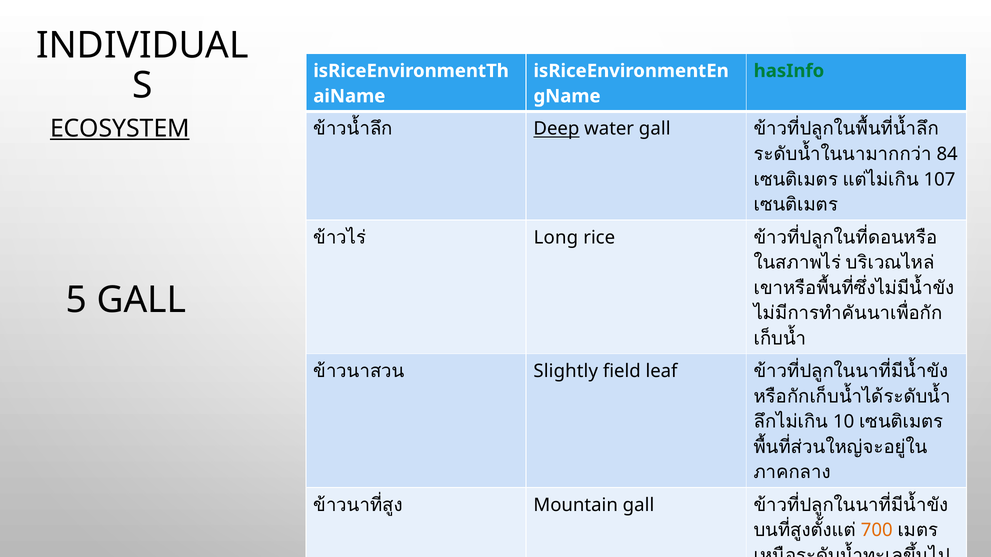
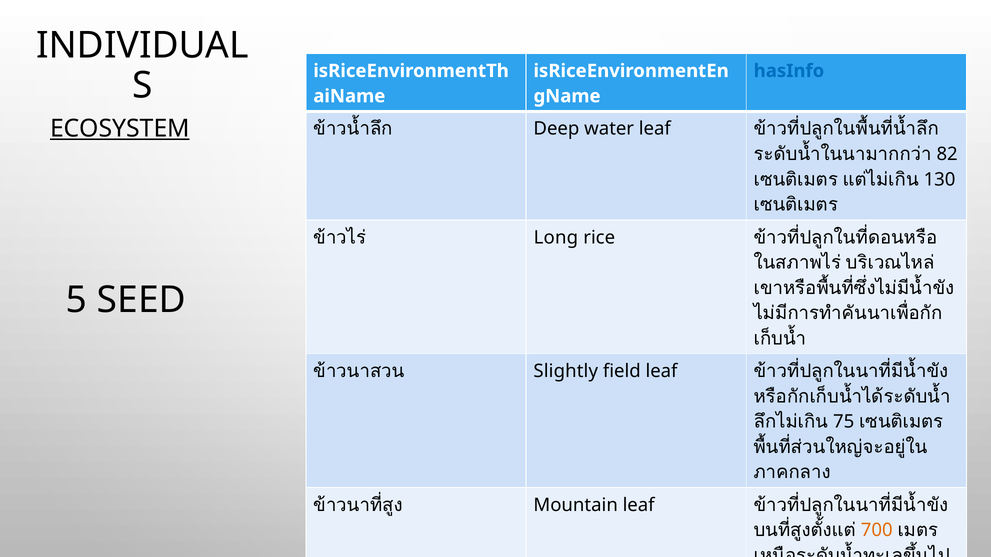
hasInfo colour: green -> blue (789, 71)
Deep underline: present -> none (556, 129)
water gall: gall -> leaf (655, 129)
84: 84 -> 82 (947, 154)
107: 107 -> 130 (940, 180)
5 GALL: GALL -> SEED (141, 300)
10: 10 -> 75 (844, 422)
Mountain gall: gall -> leaf (639, 505)
